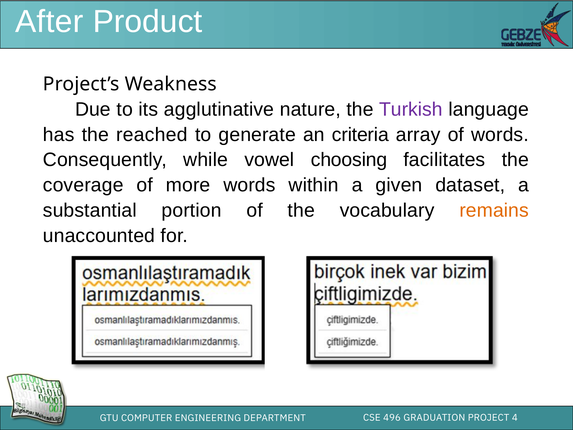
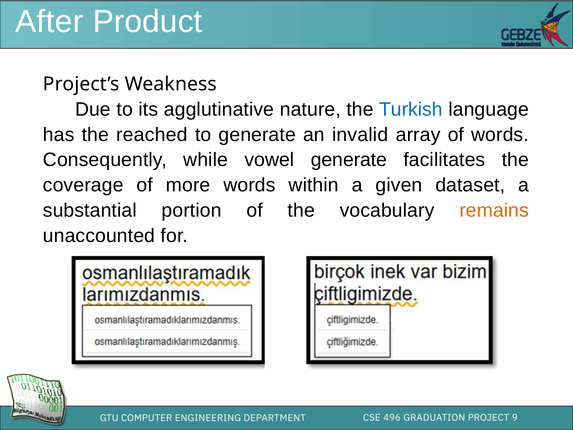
Turkish colour: purple -> blue (411, 109)
criteria: criteria -> invalid (360, 135)
vowel choosing: choosing -> generate (349, 160)
4: 4 -> 9 (515, 418)
